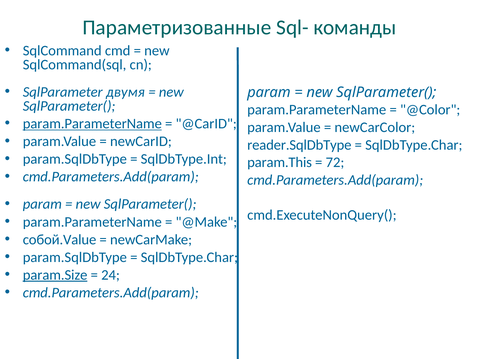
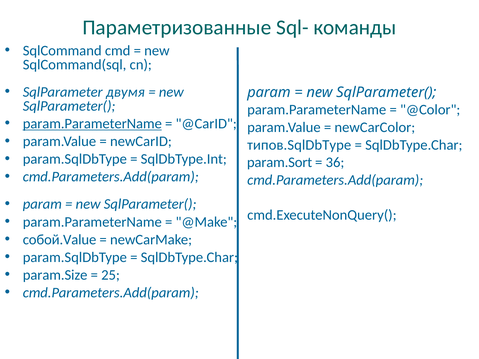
reader.SqlDbType: reader.SqlDbType -> типов.SqlDbType (299, 145)
param.This: param.This -> param.Sort (280, 163)
72: 72 -> 36 (335, 163)
param.Size underline: present -> none (55, 275)
24: 24 -> 25 (111, 275)
